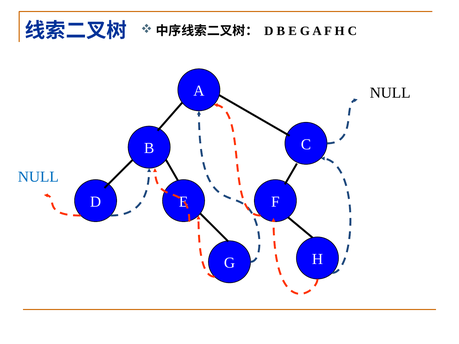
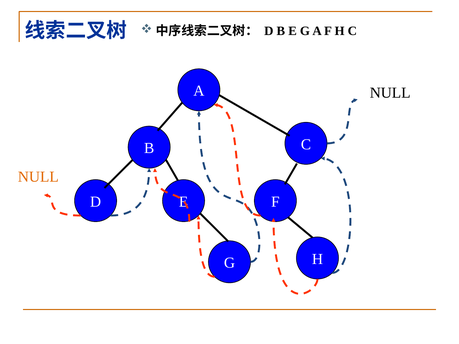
NULL colour: blue -> orange (38, 177)
